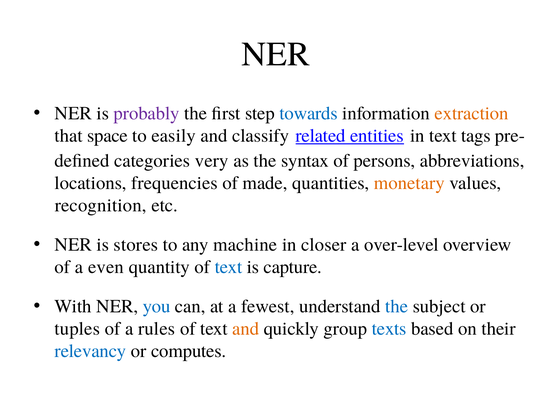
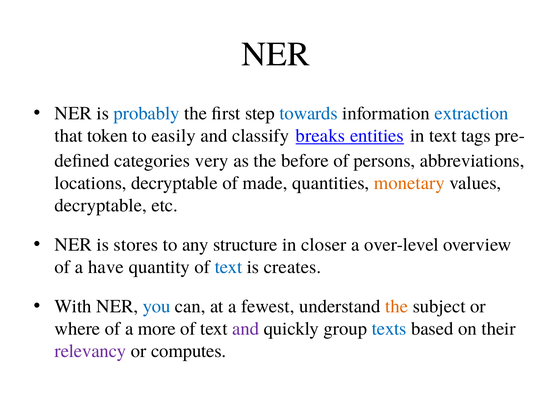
probably colour: purple -> blue (147, 113)
extraction colour: orange -> blue (472, 113)
space: space -> token (108, 136)
related: related -> breaks (320, 136)
syntax: syntax -> before (305, 161)
locations frequencies: frequencies -> decryptable (175, 183)
recognition: recognition -> decryptable (101, 205)
machine: machine -> structure (245, 245)
even: even -> have (106, 267)
capture: capture -> creates (293, 267)
the colour: blue -> orange (397, 306)
tuples: tuples -> where (77, 329)
rules: rules -> more (157, 329)
and colour: orange -> purple (246, 329)
relevancy colour: blue -> purple (90, 351)
